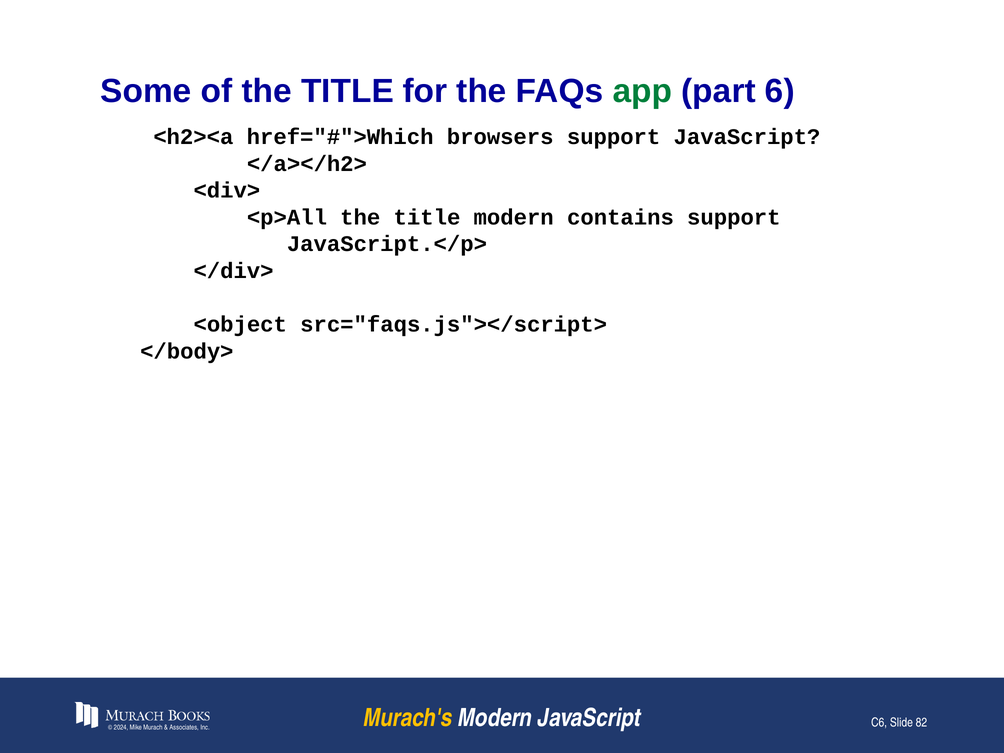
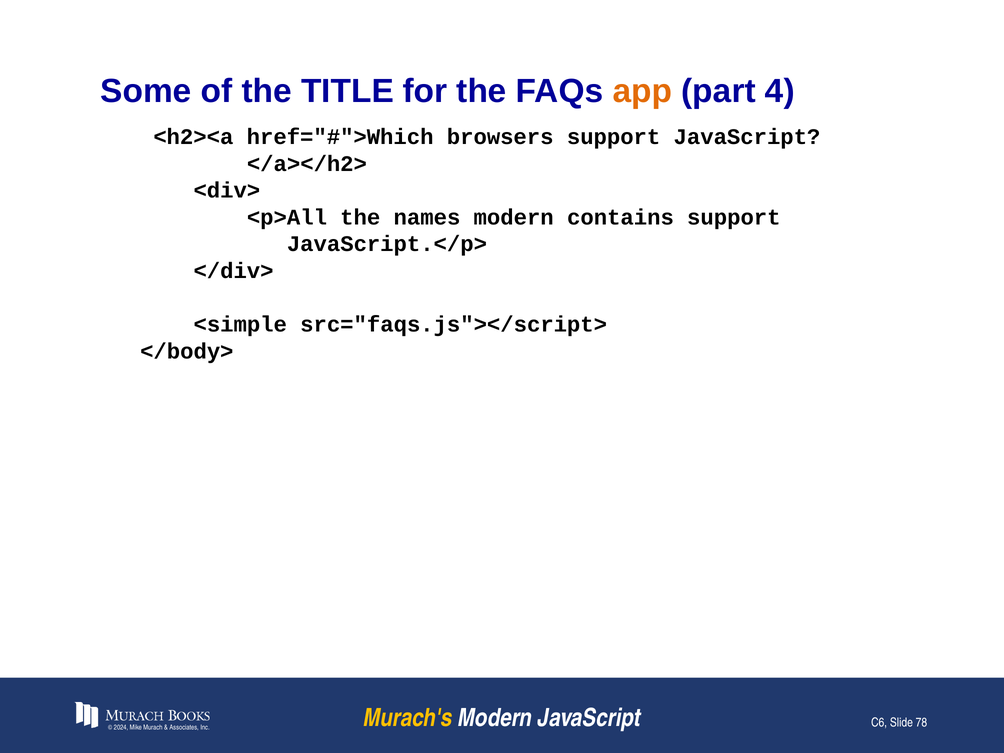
app colour: green -> orange (642, 91)
6: 6 -> 4 (780, 91)
<p>All the title: title -> names (427, 217)
<object: <object -> <simple (240, 324)
82: 82 -> 78 (921, 722)
